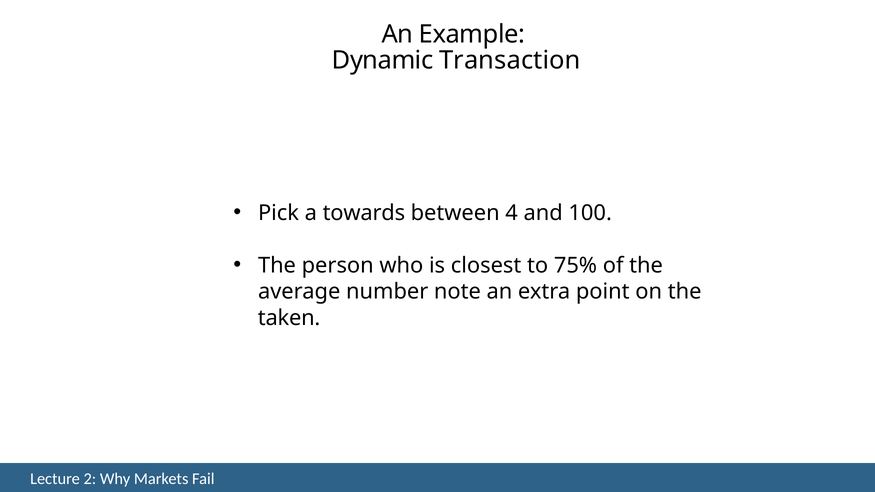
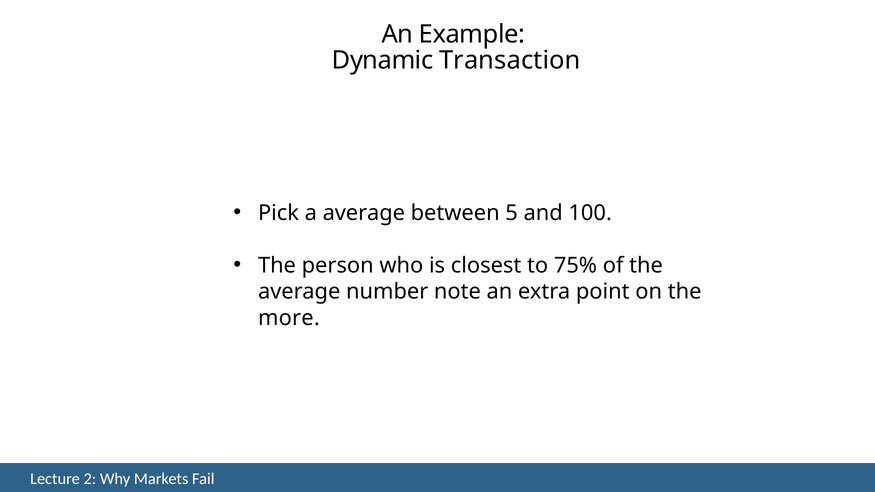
a towards: towards -> average (364, 213)
4: 4 -> 5 (512, 213)
taken: taken -> more (289, 318)
